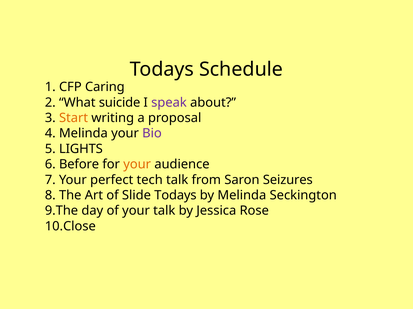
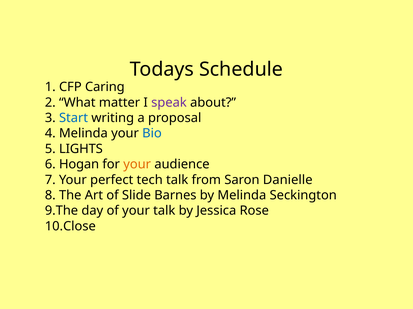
suicide: suicide -> matter (120, 103)
Start colour: orange -> blue (74, 118)
Bio colour: purple -> blue (152, 134)
Before: Before -> Hogan (79, 165)
Seizures: Seizures -> Danielle (288, 180)
Slide Todays: Todays -> Barnes (175, 196)
